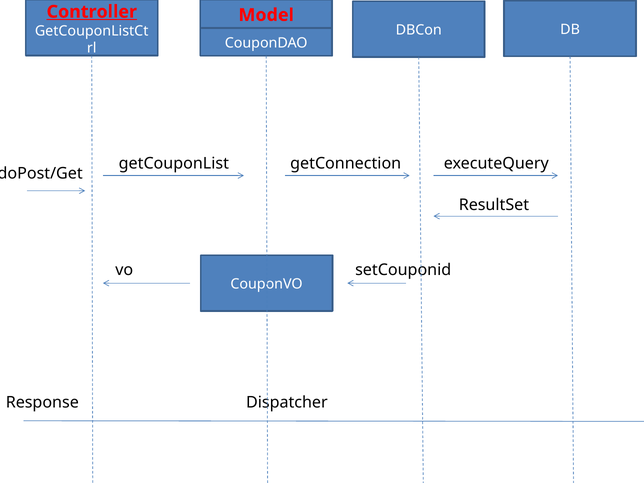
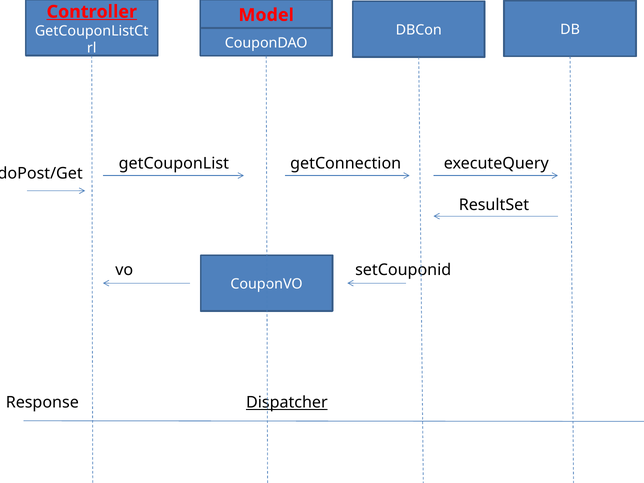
Dispatcher underline: none -> present (287, 403)
